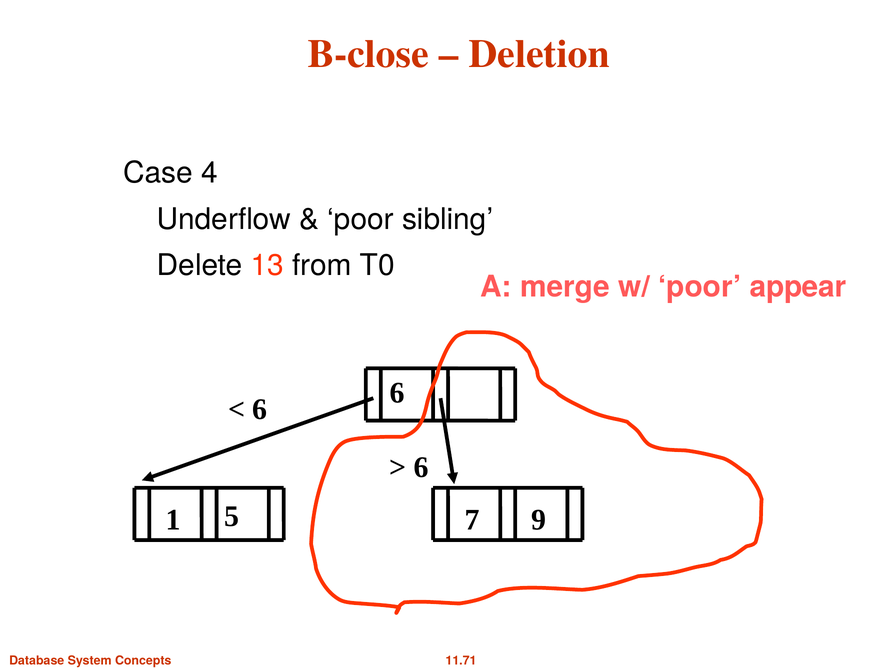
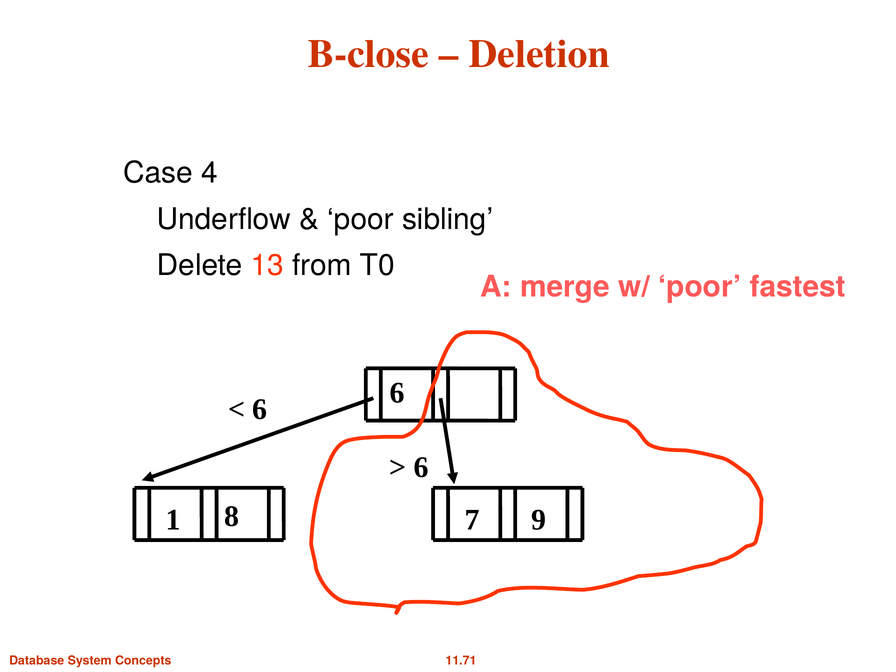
appear: appear -> fastest (798, 287)
5: 5 -> 8 (231, 516)
